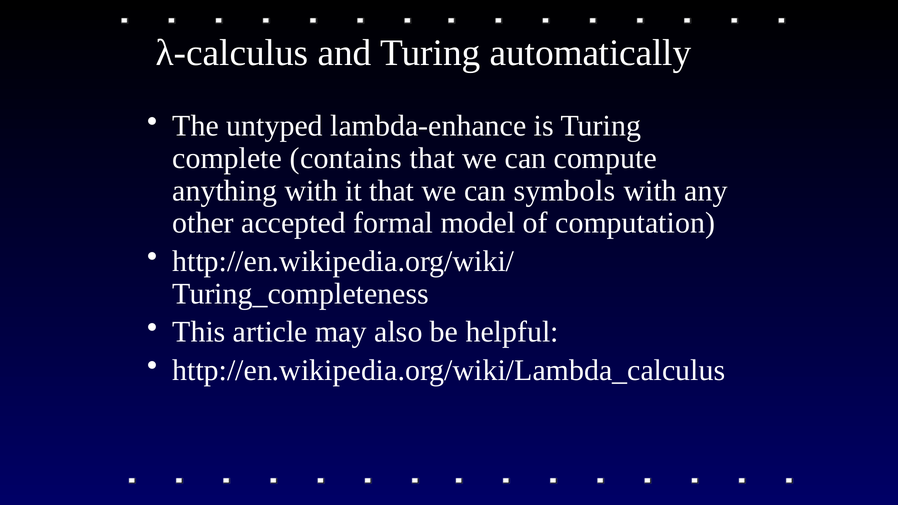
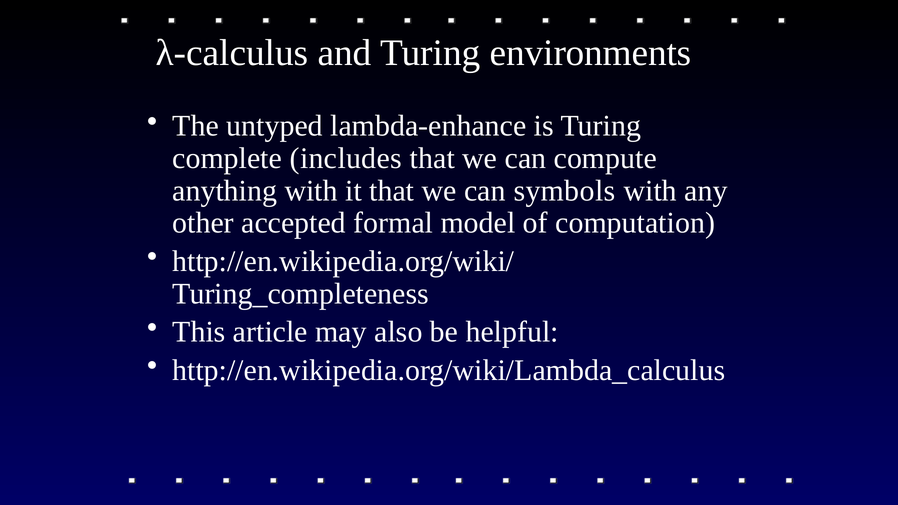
automatically: automatically -> environments (591, 53)
contains: contains -> includes (346, 158)
